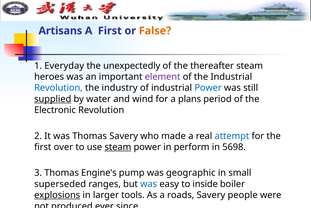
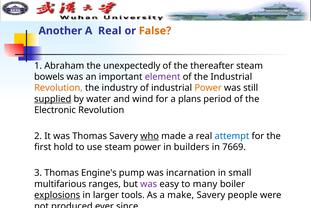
Artisans: Artisans -> Another (60, 31)
First: First -> Real (110, 31)
Everyday: Everyday -> Abraham (64, 65)
heroes: heroes -> bowels (49, 77)
Revolution colour: blue -> orange (58, 88)
Power colour: blue -> orange (208, 88)
who underline: none -> present (150, 136)
over: over -> hold (63, 147)
steam underline: present -> none (118, 147)
perform: perform -> builders (192, 147)
5698: 5698 -> 7669 (234, 147)
geographic: geographic -> incarnation (191, 172)
superseded: superseded -> multifarious (60, 183)
was colour: blue -> purple (149, 183)
inside: inside -> many (205, 183)
roads: roads -> make (181, 194)
